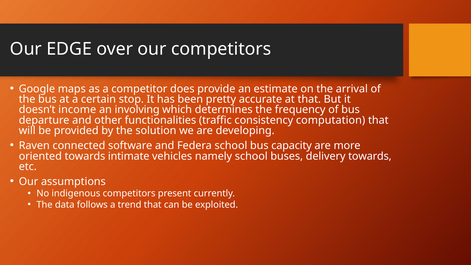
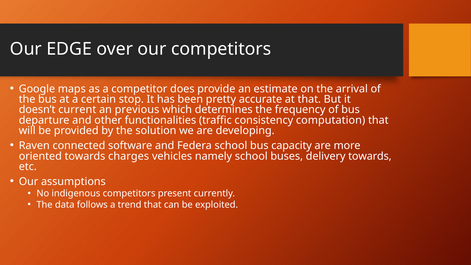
income: income -> current (77, 110)
involving: involving -> previous (137, 110)
intimate: intimate -> charges (129, 156)
